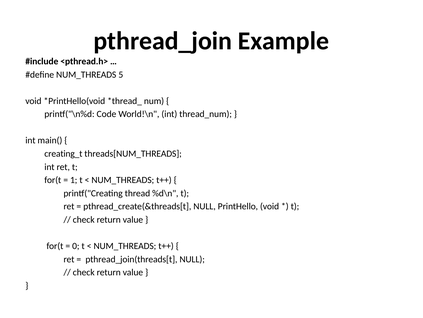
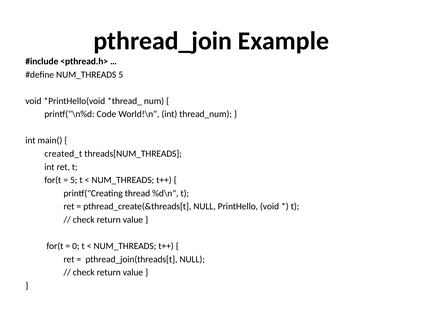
creating_t: creating_t -> created_t (63, 153)
1: 1 -> 5 (74, 180)
